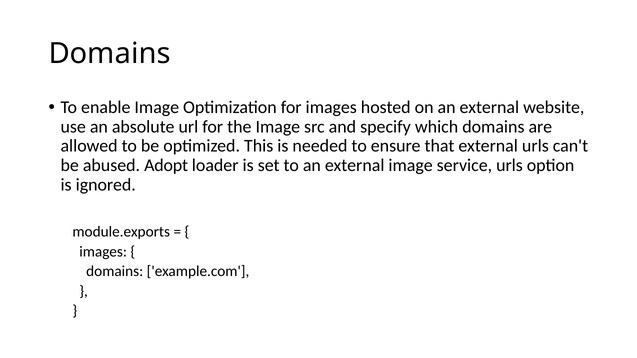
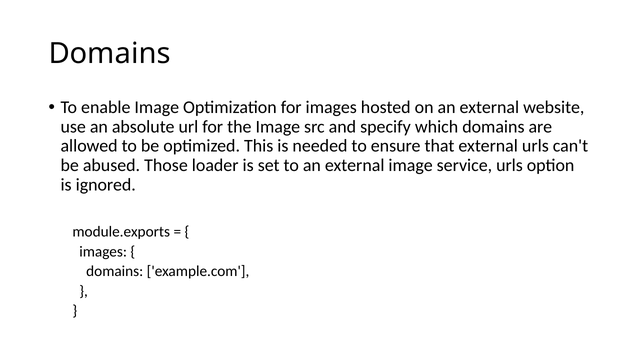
Adopt: Adopt -> Those (166, 165)
